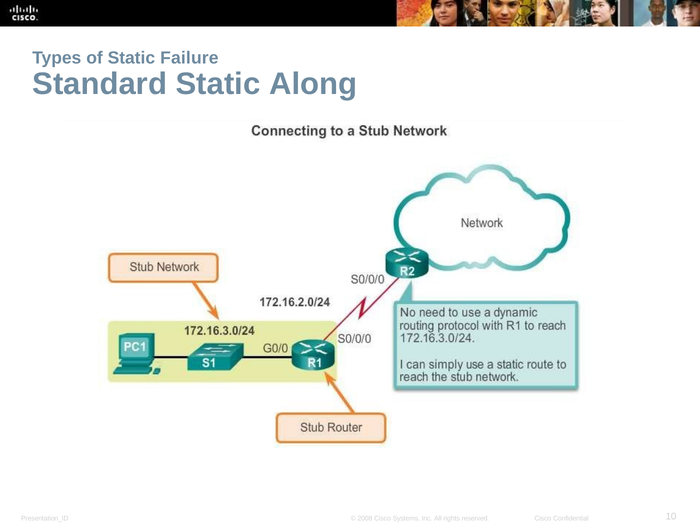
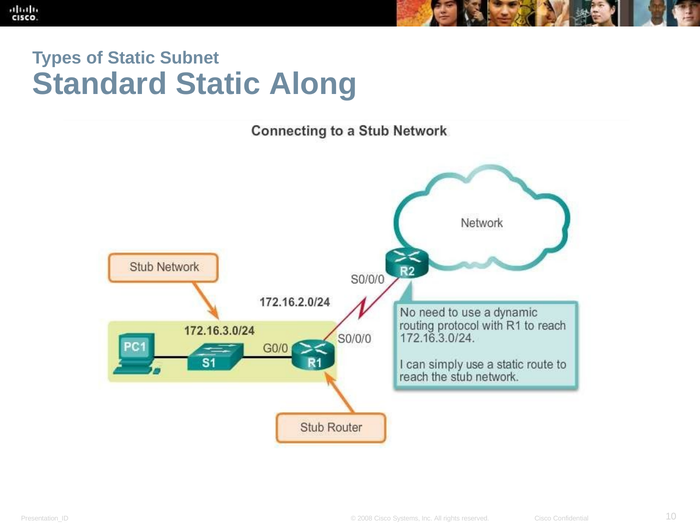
Failure: Failure -> Subnet (189, 58)
